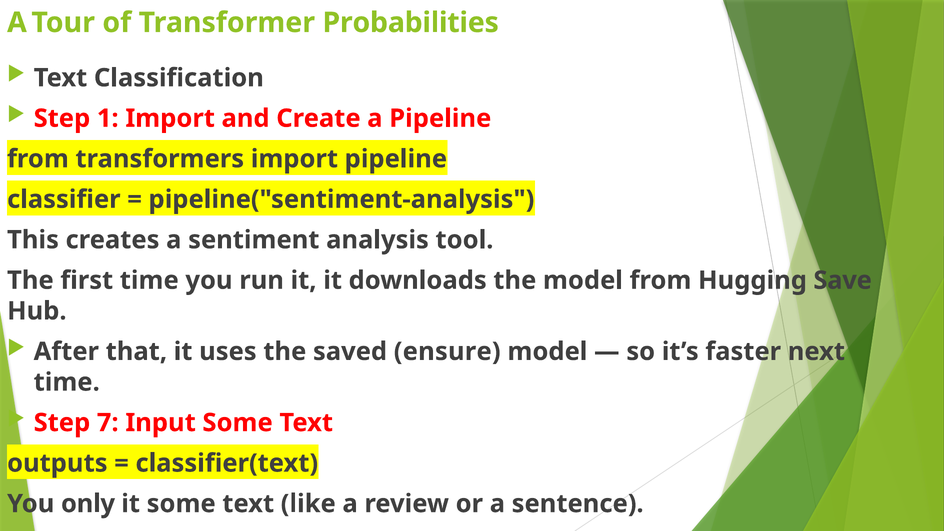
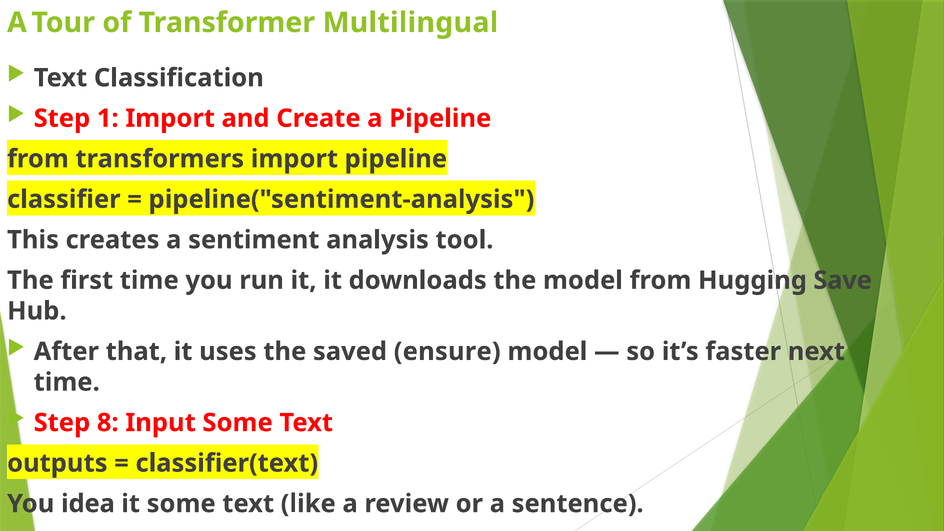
Probabilities: Probabilities -> Multilingual (410, 23)
7: 7 -> 8 (108, 423)
only: only -> idea (88, 504)
